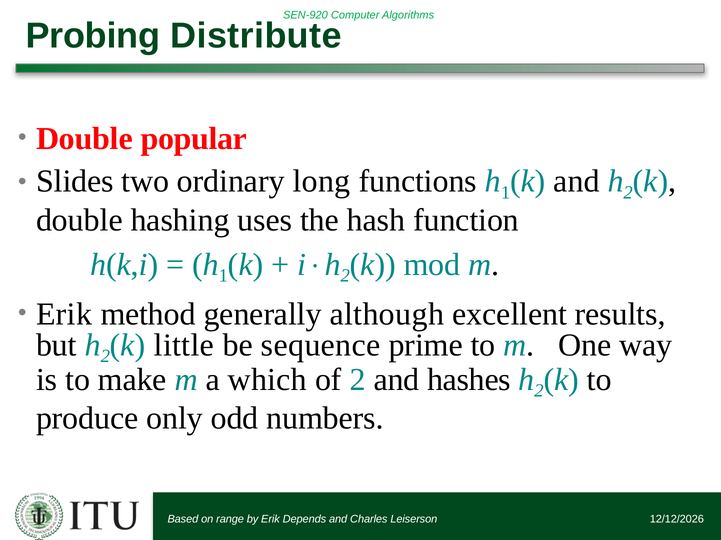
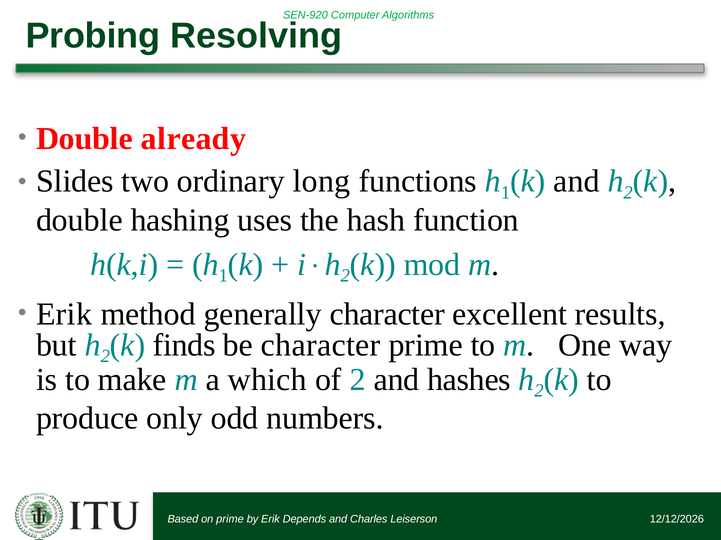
Distribute: Distribute -> Resolving (256, 36)
popular: popular -> already (194, 139)
generally although: although -> character (387, 315)
little: little -> finds (184, 345)
be sequence: sequence -> character (321, 345)
on range: range -> prime (230, 520)
